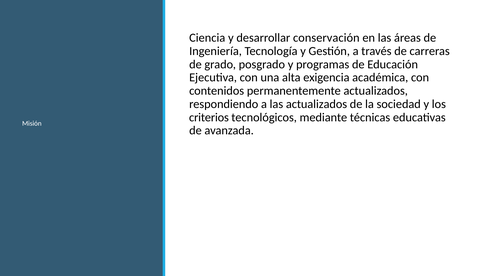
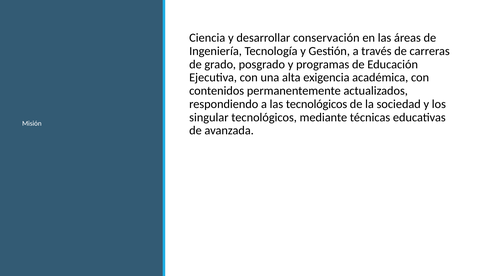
las actualizados: actualizados -> tecnológicos (317, 104)
criterios: criterios -> singular (209, 117)
